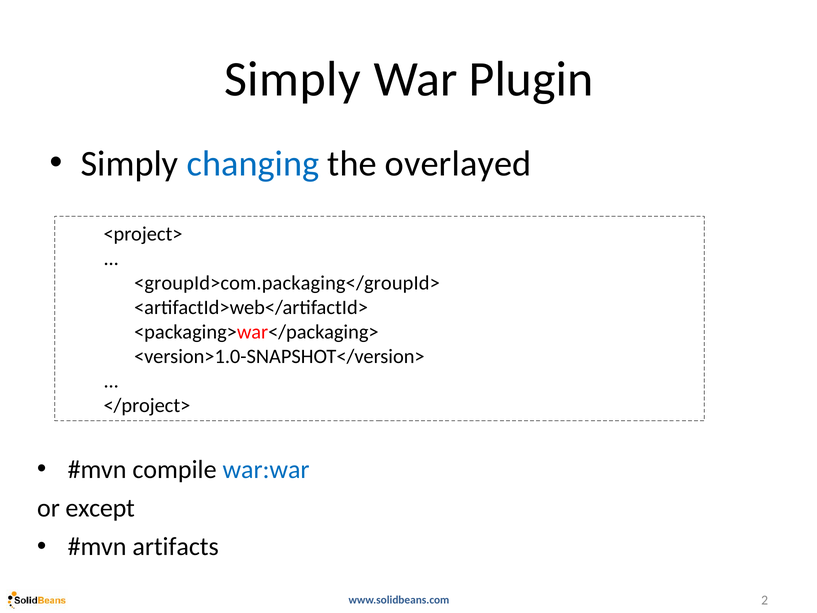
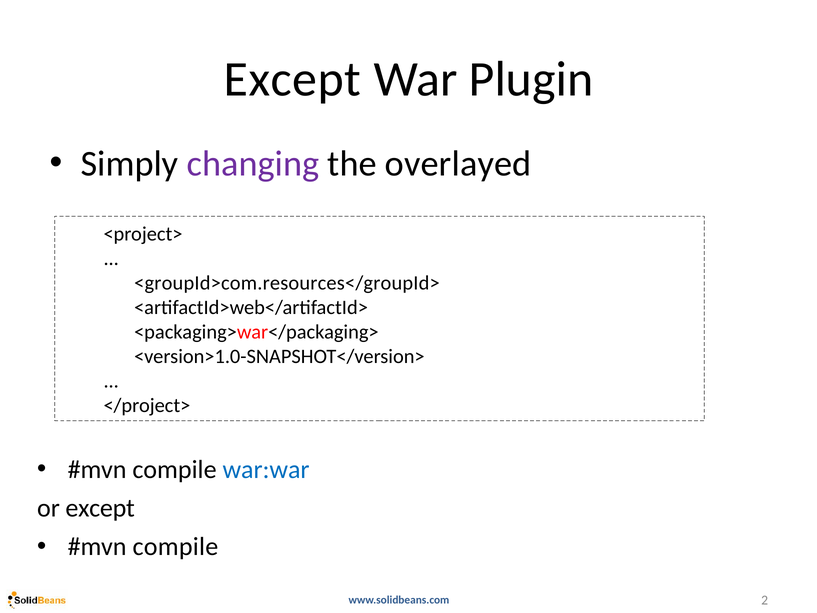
Simply: Simply -> Except (293, 79)
changing colour: blue -> purple (253, 164)
<groupId>com.packaging</groupId>: <groupId>com.packaging</groupId> -> <groupId>com.resources</groupId> (287, 283)
artifacts: artifacts -> compile (175, 547)
